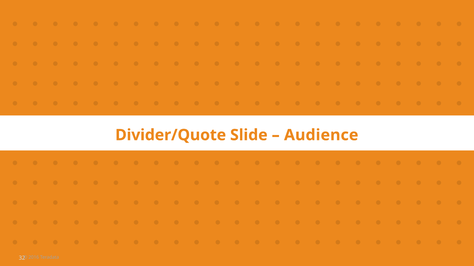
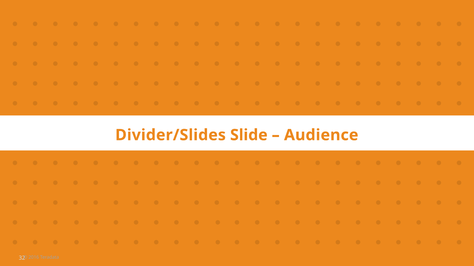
Divider/Quote: Divider/Quote -> Divider/Slides (171, 135)
